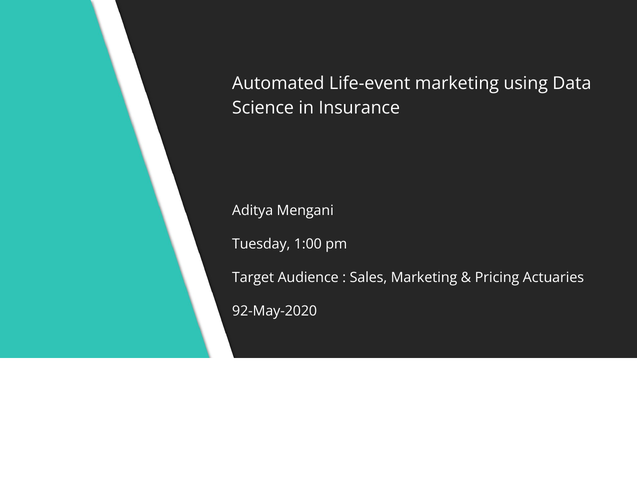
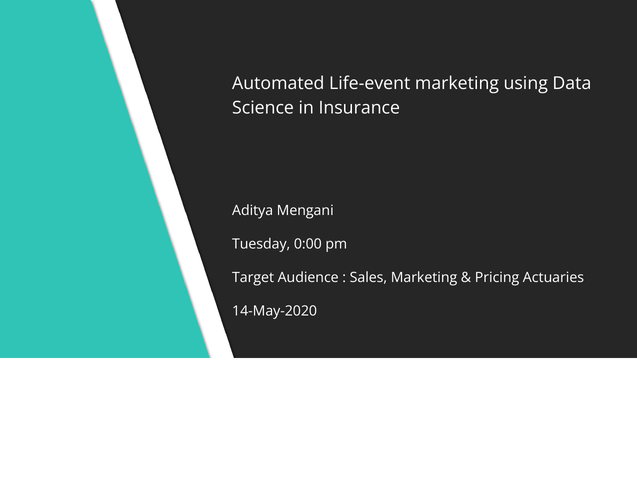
1:00: 1:00 -> 0:00 (308, 244)
92-May-2020: 92-May-2020 -> 14-May-2020 (275, 312)
